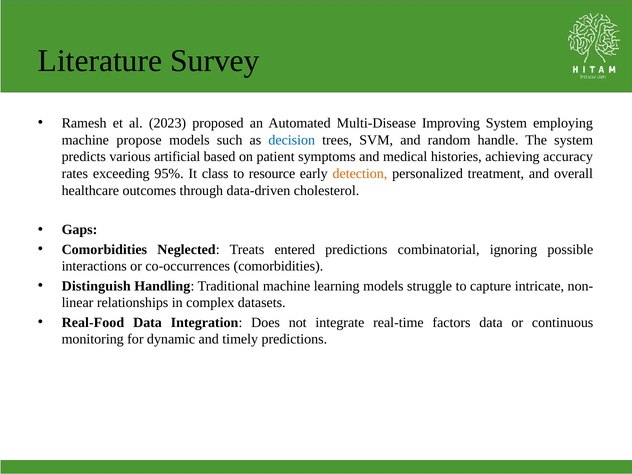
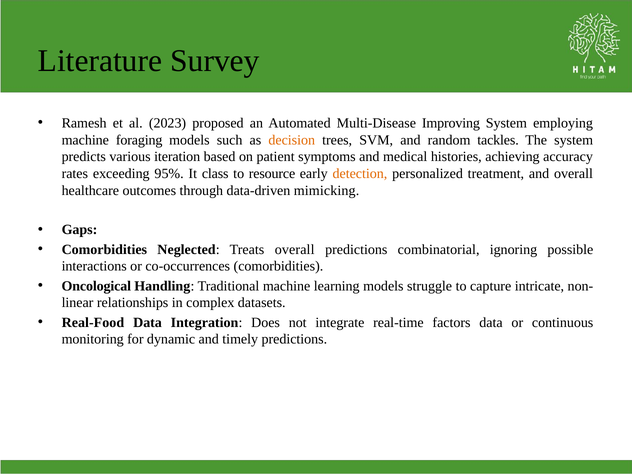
propose: propose -> foraging (139, 140)
decision colour: blue -> orange (292, 140)
handle: handle -> tackles (498, 140)
artificial: artificial -> iteration (177, 157)
cholesterol: cholesterol -> mimicking (327, 191)
Treats entered: entered -> overall (295, 250)
Distinguish: Distinguish -> Oncological (96, 286)
